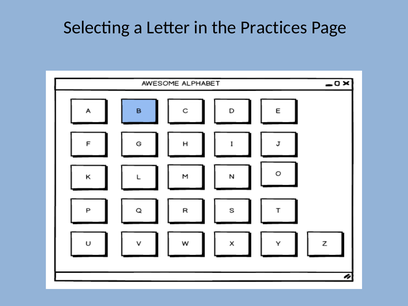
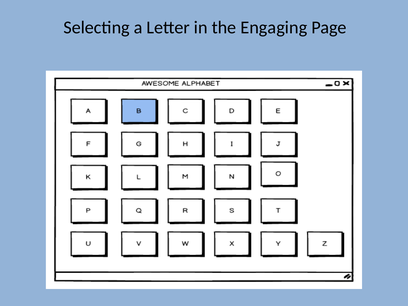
Practices: Practices -> Engaging (274, 28)
